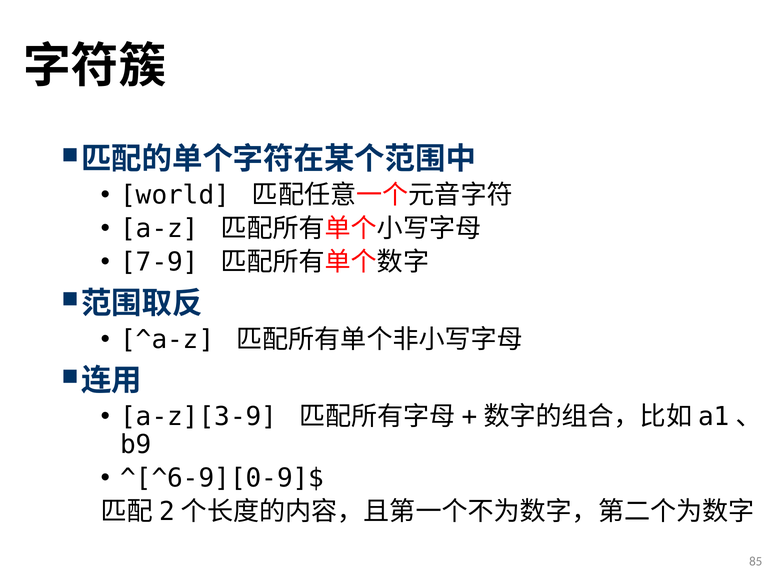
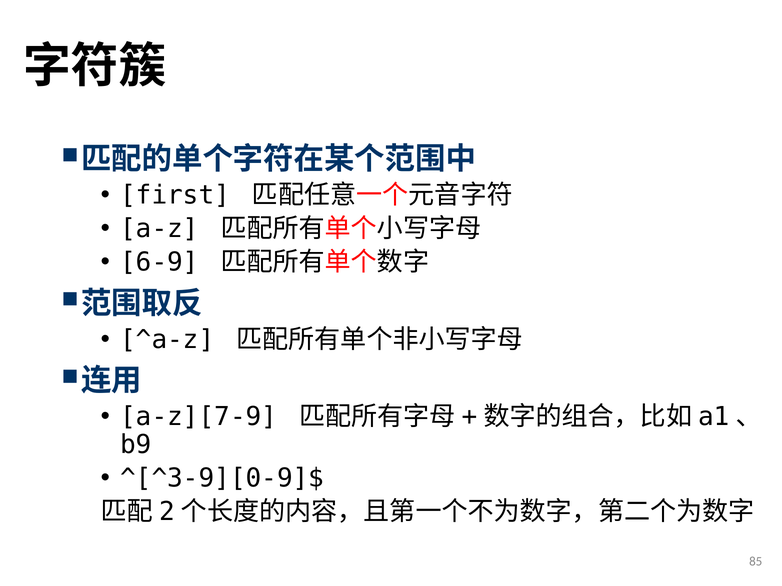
world: world -> first (175, 195)
7-9: 7-9 -> 6-9 (159, 263)
a-z][3-9: a-z][3-9 -> a-z][7-9 (199, 417)
^[^6-9][0-9]$: ^[^6-9][0-9]$ -> ^[^3-9][0-9]$ (222, 479)
